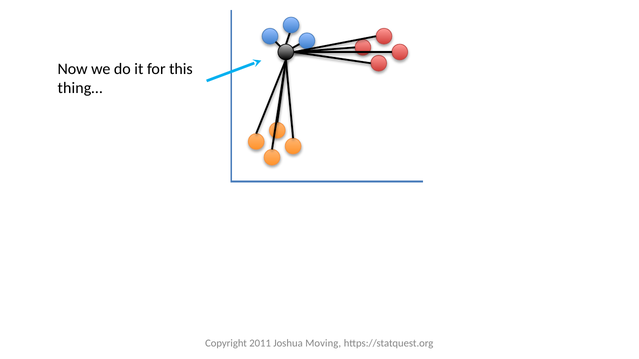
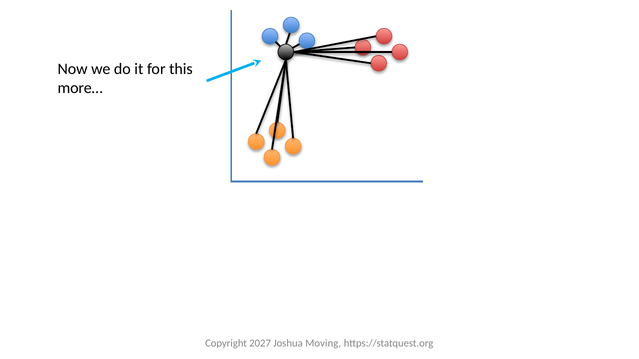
thing…: thing… -> more… (80, 88)
2011: 2011 -> 2027 (260, 343)
